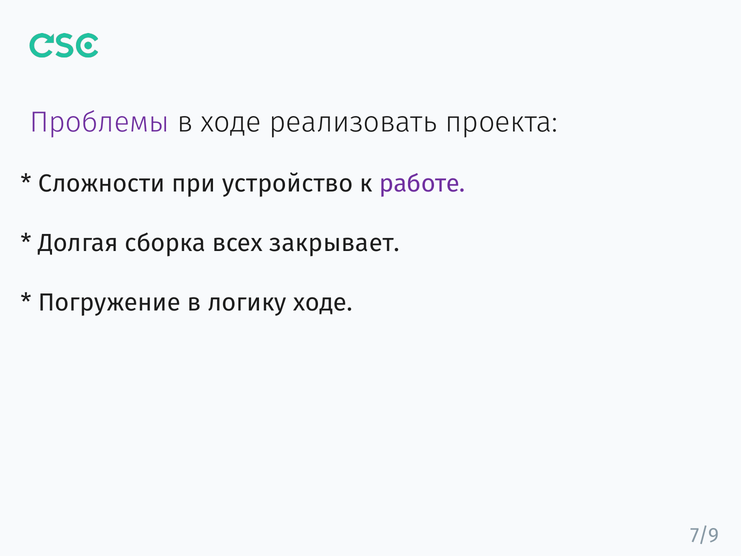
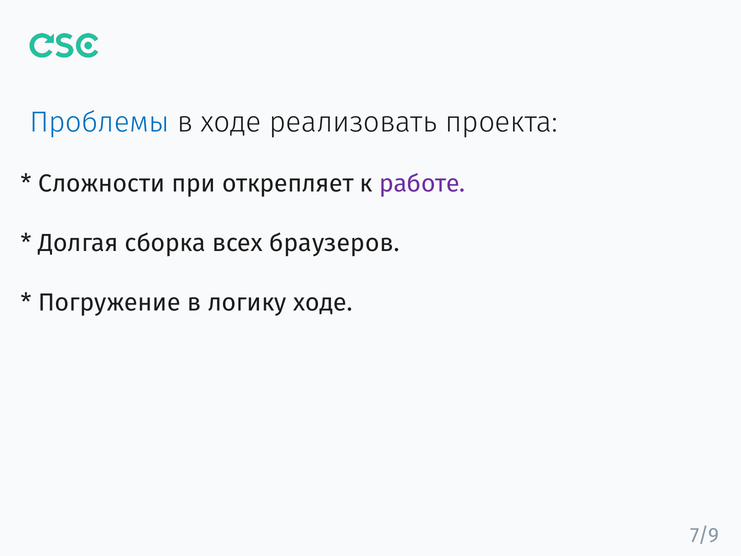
Проблемы colour: purple -> blue (99, 122)
устройство: устройство -> открепляет (288, 183)
закрывает: закрывает -> браузеров (335, 243)
